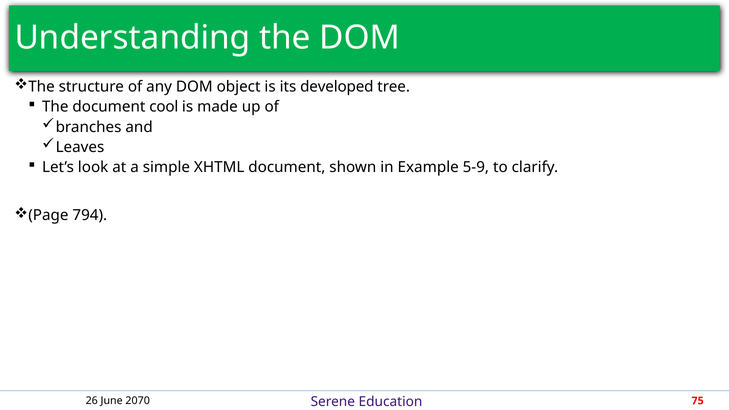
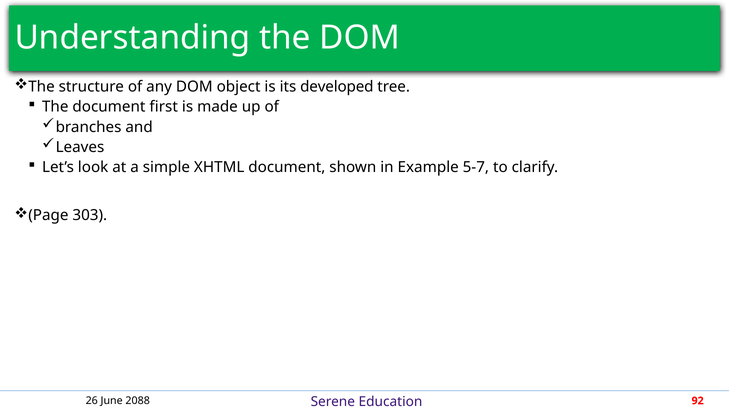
cool: cool -> first (164, 107)
5-9: 5-9 -> 5-7 (476, 167)
794: 794 -> 303 (90, 215)
2070: 2070 -> 2088 (138, 401)
75: 75 -> 92 (698, 401)
